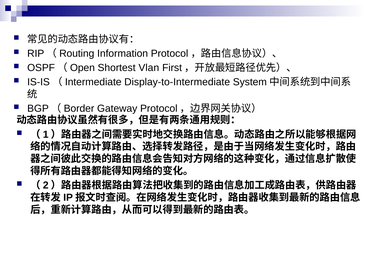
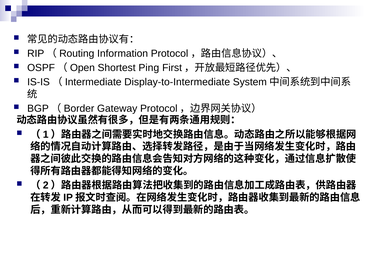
Vlan: Vlan -> Ping (149, 68)
